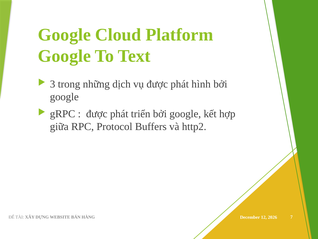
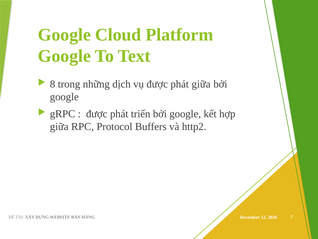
3: 3 -> 8 (53, 84)
phát hình: hình -> giữa (201, 84)
